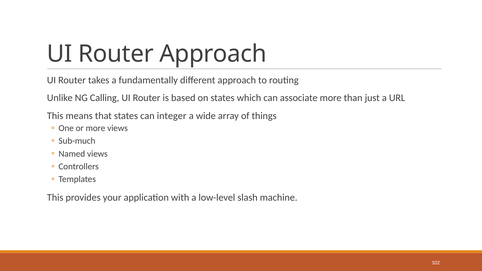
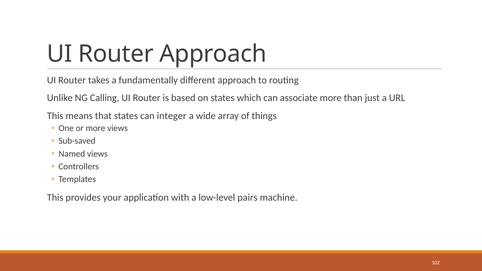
Sub-much: Sub-much -> Sub-saved (77, 141)
slash: slash -> pairs (248, 198)
